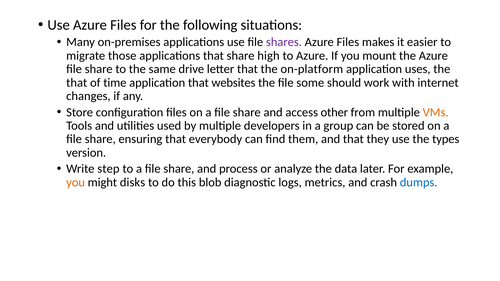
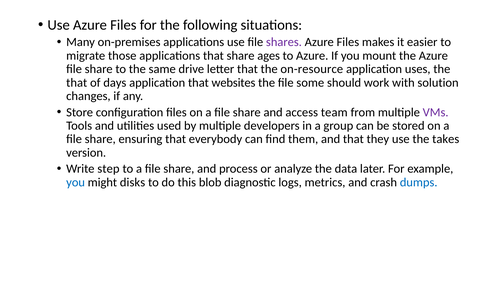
high: high -> ages (269, 56)
on-platform: on-platform -> on-resource (312, 69)
time: time -> days (115, 83)
internet: internet -> solution (438, 83)
other: other -> team (334, 112)
VMs colour: orange -> purple (436, 112)
types: types -> takes (446, 139)
you colour: orange -> blue (76, 182)
